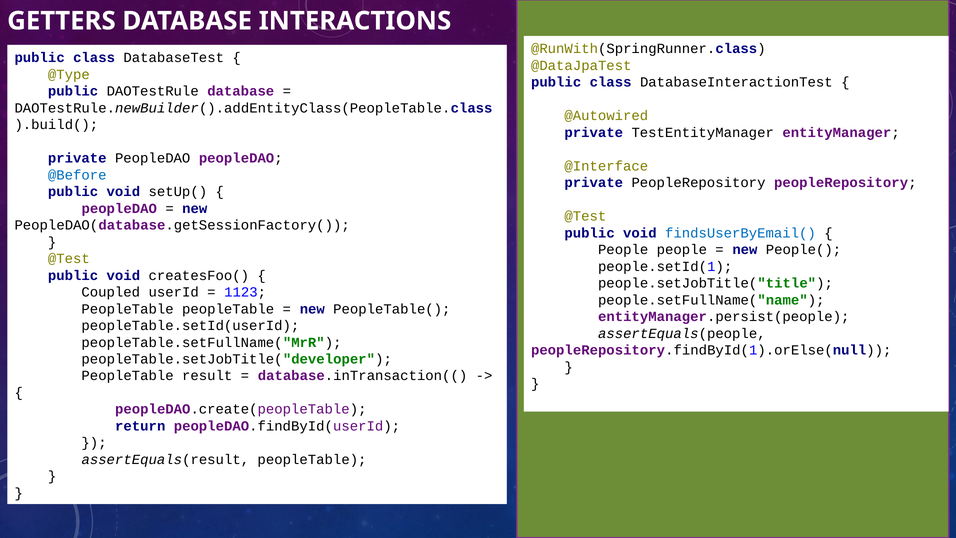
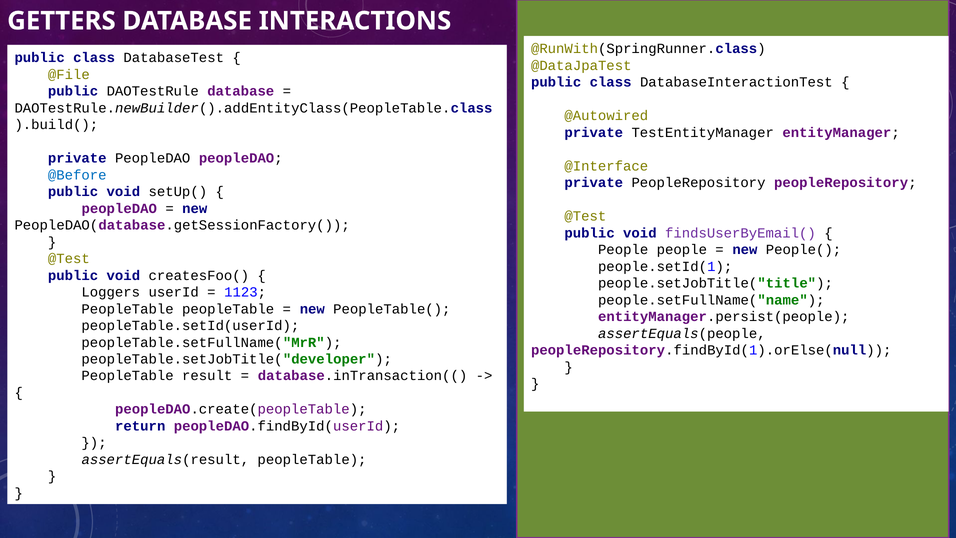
@Type: @Type -> @File (69, 74)
findsUserByEmail( colour: blue -> purple (740, 233)
Coupled: Coupled -> Loggers (111, 292)
